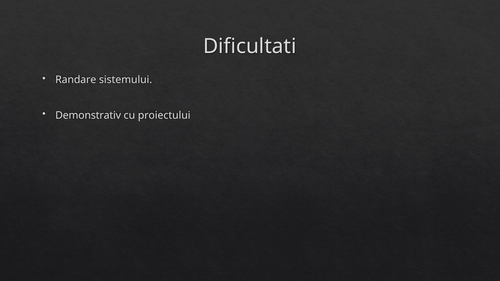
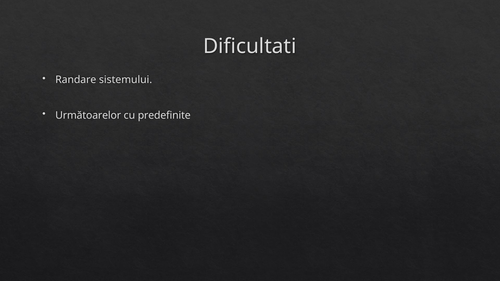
Demonstrativ: Demonstrativ -> Următoarelor (88, 115)
proiectului: proiectului -> predefinite (164, 115)
